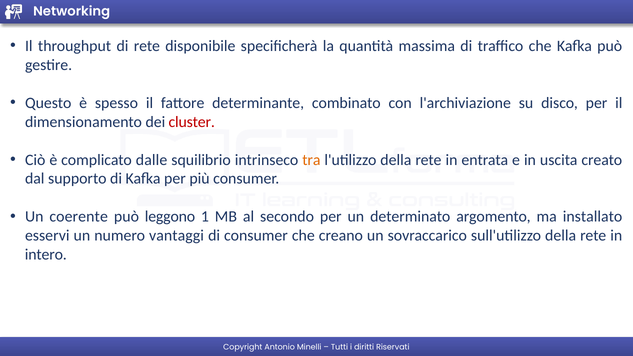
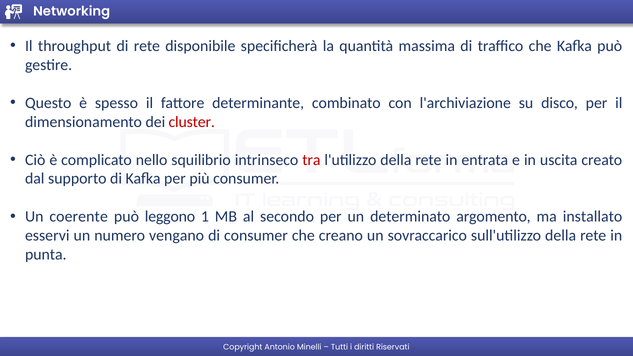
dalle: dalle -> nello (152, 160)
tra colour: orange -> red (311, 160)
vantaggi: vantaggi -> vengano (177, 236)
intero: intero -> punta (46, 255)
